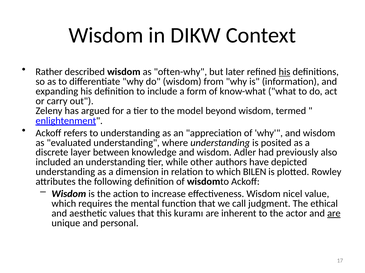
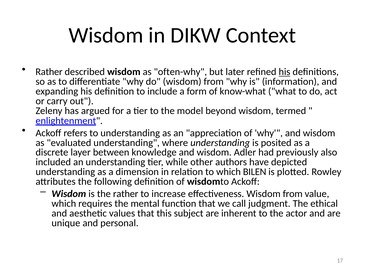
the action: action -> rather (126, 194)
effectiveness Wisdom nicel: nicel -> from (293, 194)
kuramı: kuramı -> subject (189, 214)
are underline: present -> none (334, 214)
